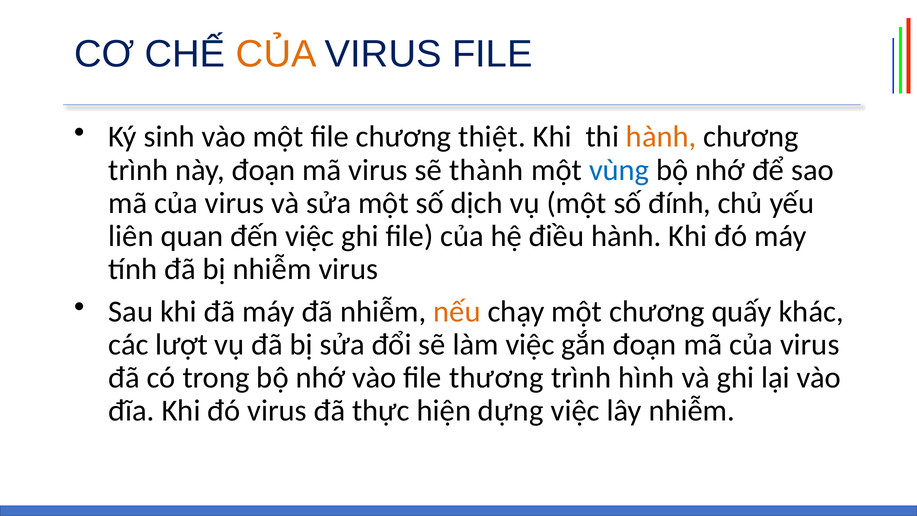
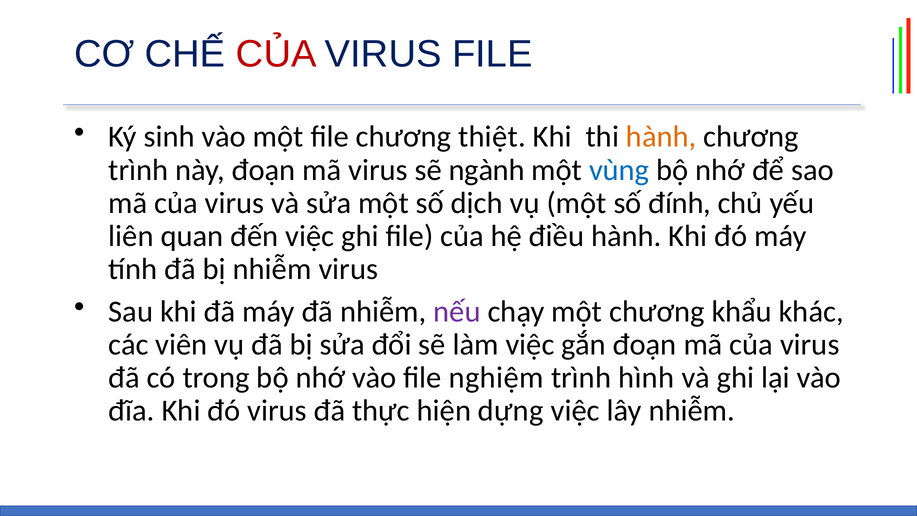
CỦA colour: orange -> red (276, 54)
thành: thành -> ngành (487, 170)
nếu colour: orange -> purple (457, 312)
quấy: quấy -> khẩu (742, 312)
lượt: lượt -> viên (181, 345)
thương: thương -> nghiệm (496, 378)
